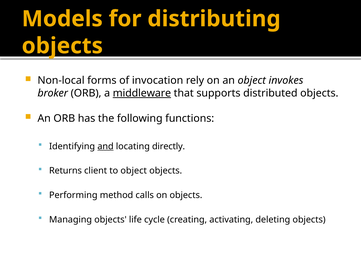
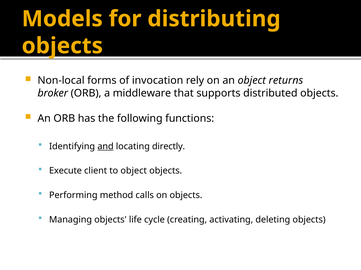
invokes: invokes -> returns (286, 81)
middleware underline: present -> none (142, 93)
Returns: Returns -> Execute (65, 171)
